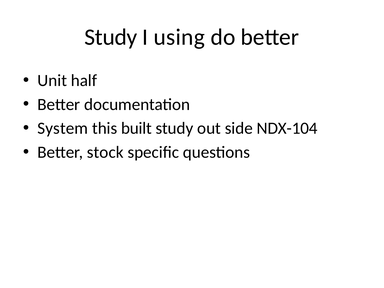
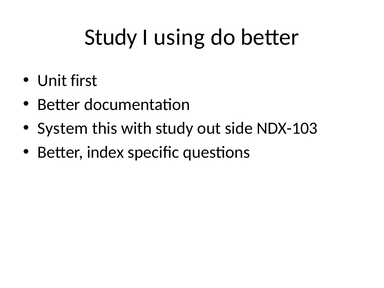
half: half -> first (84, 81)
built: built -> with (136, 128)
NDX-104: NDX-104 -> NDX-103 (287, 128)
stock: stock -> index (105, 152)
